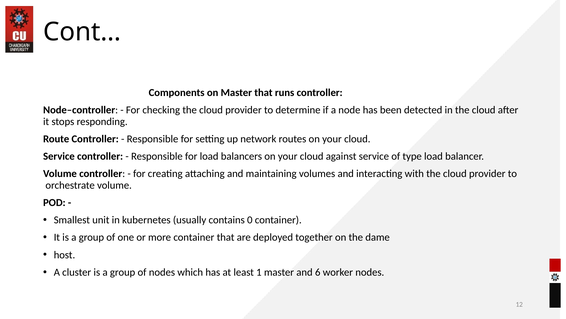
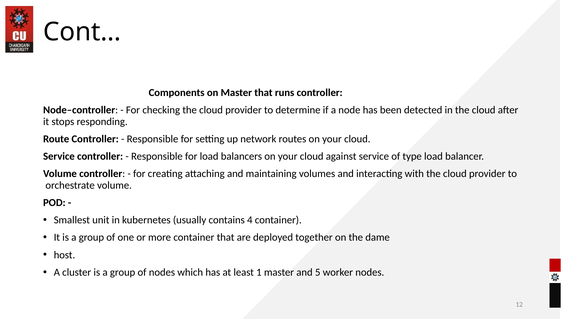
0: 0 -> 4 (250, 220)
6: 6 -> 5 (318, 272)
